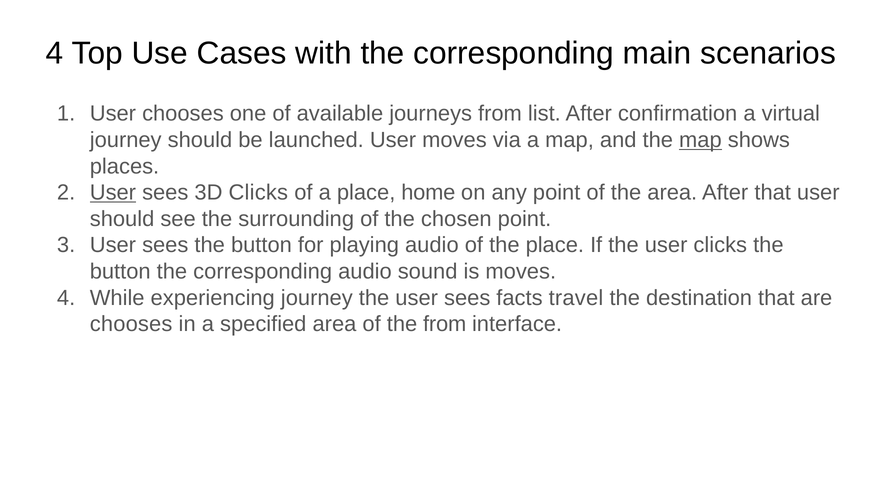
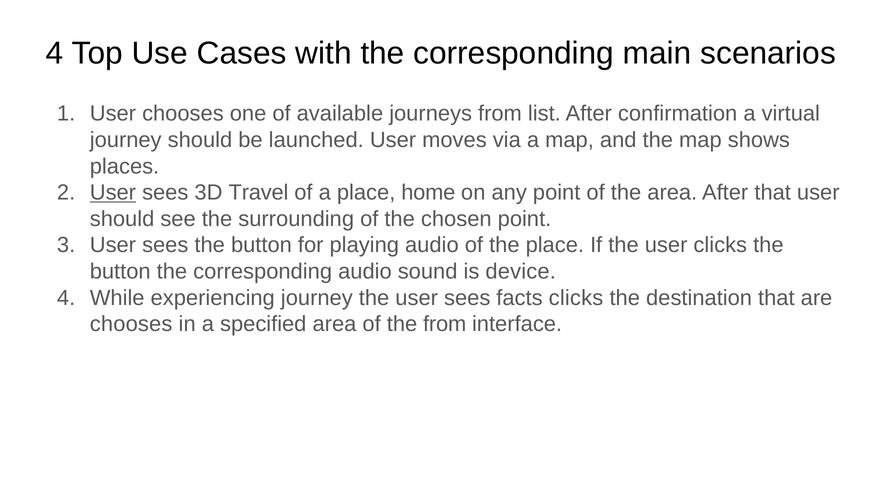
map underline: present -> none (700, 140)
3D Clicks: Clicks -> Travel (259, 193)
is moves: moves -> device (521, 272)
facts travel: travel -> clicks (576, 298)
